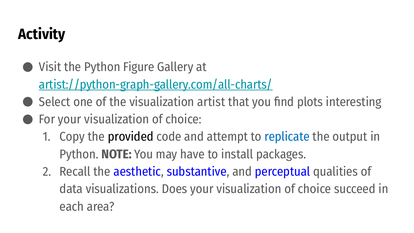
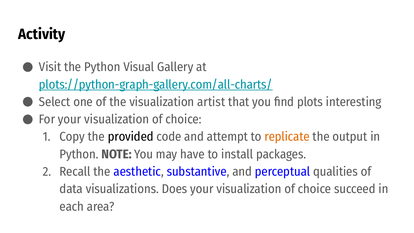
Figure: Figure -> Visual (139, 67)
artist://python-graph-gallery.com/all-charts/: artist://python-graph-gallery.com/all-charts/ -> plots://python-graph-gallery.com/all-charts/ (156, 84)
replicate colour: blue -> orange (287, 137)
